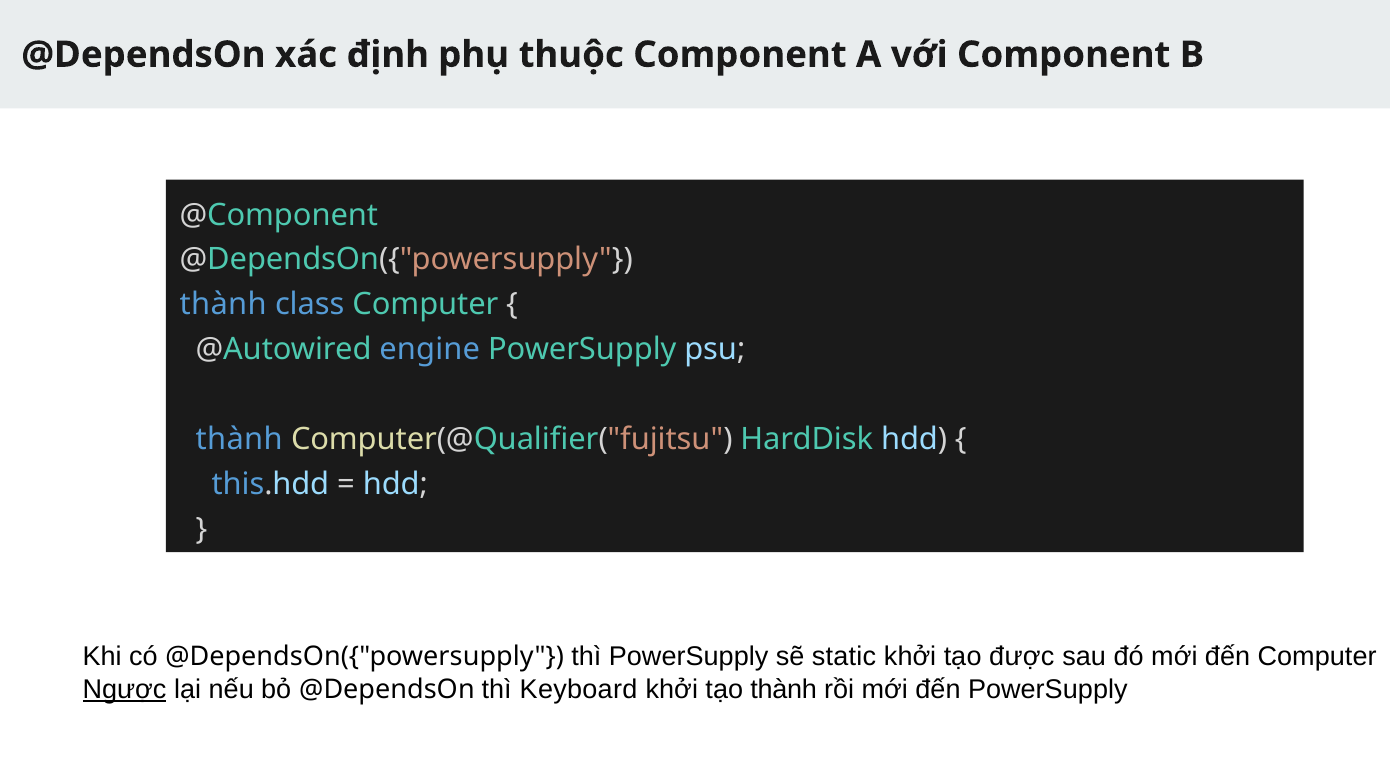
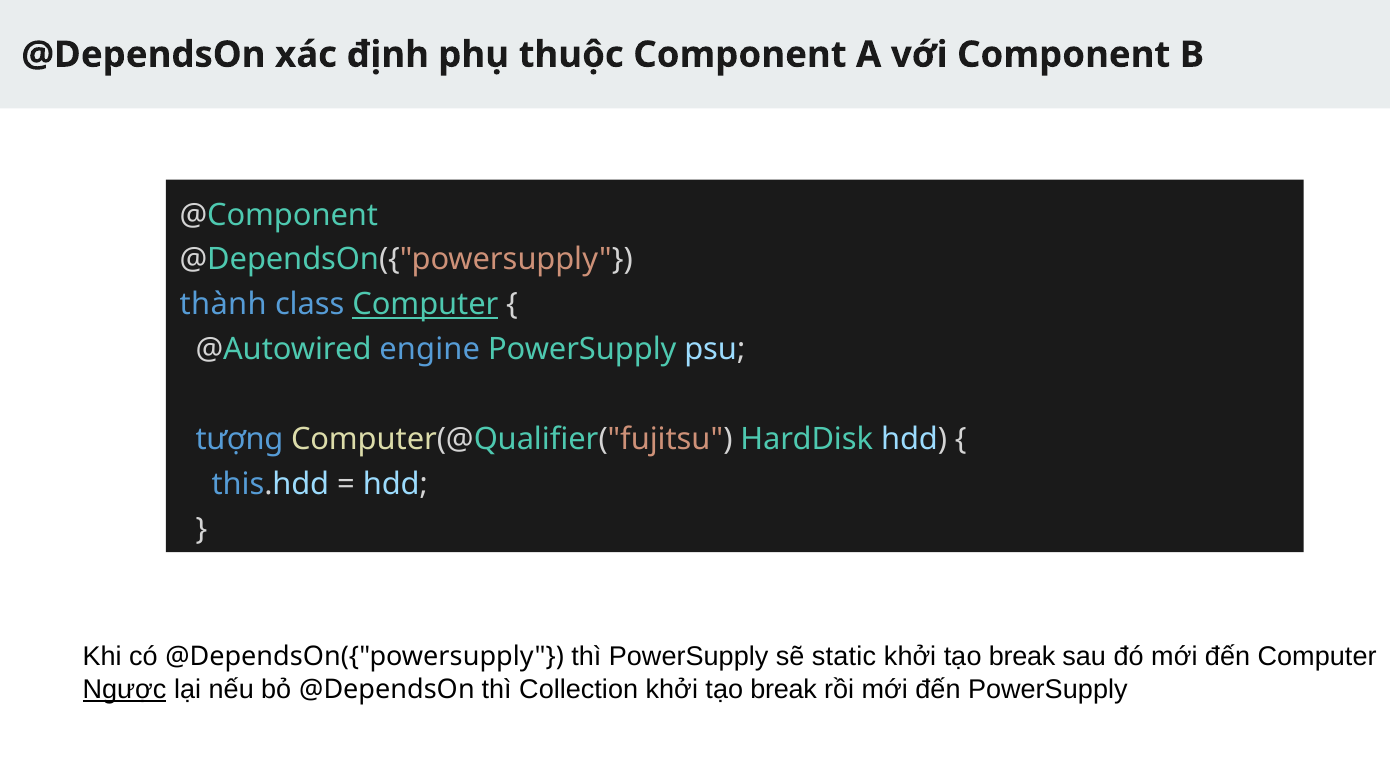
Computer underline: none -> present (425, 305)
thành: thành -> tượng (239, 439)
được: được -> break (1022, 657)
Keyboard: Keyboard -> Collection (579, 689)
thành: thành -> break (784, 689)
